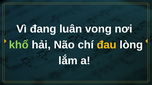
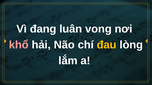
khổ colour: light green -> pink (19, 45)
